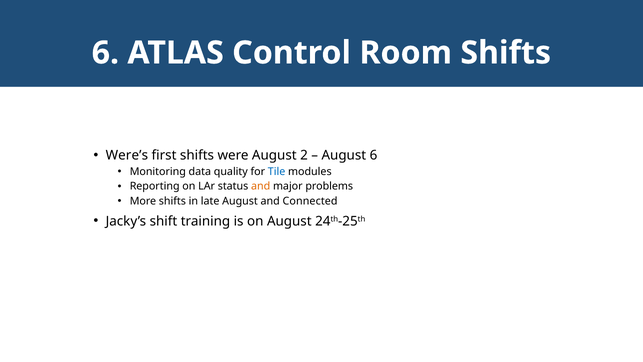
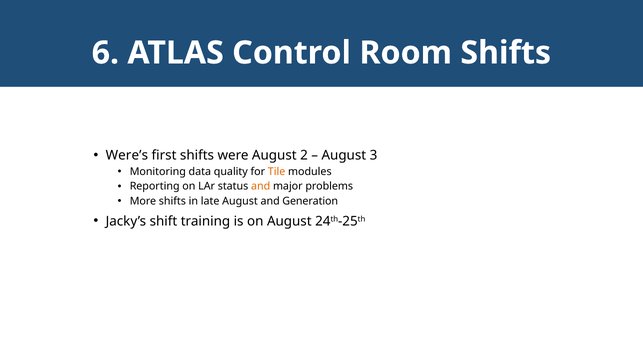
August 6: 6 -> 3 (374, 155)
Tile colour: blue -> orange (277, 171)
Connected: Connected -> Generation (310, 201)
